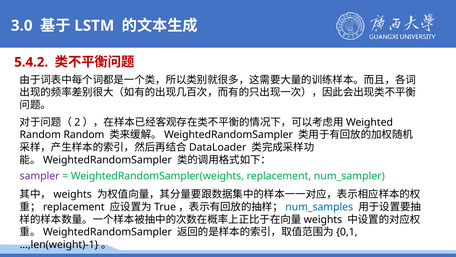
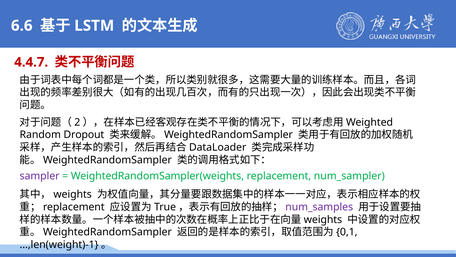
3.0: 3.0 -> 6.6 (22, 26)
5.4.2: 5.4.2 -> 4.4.7 (31, 62)
Random Random: Random -> Dropout (84, 135)
num_samples colour: blue -> purple (319, 207)
